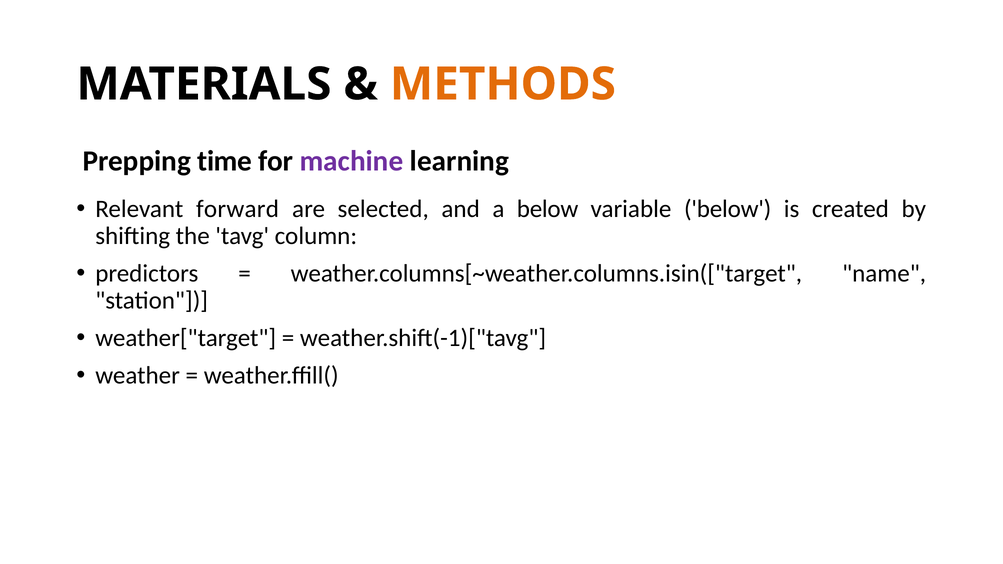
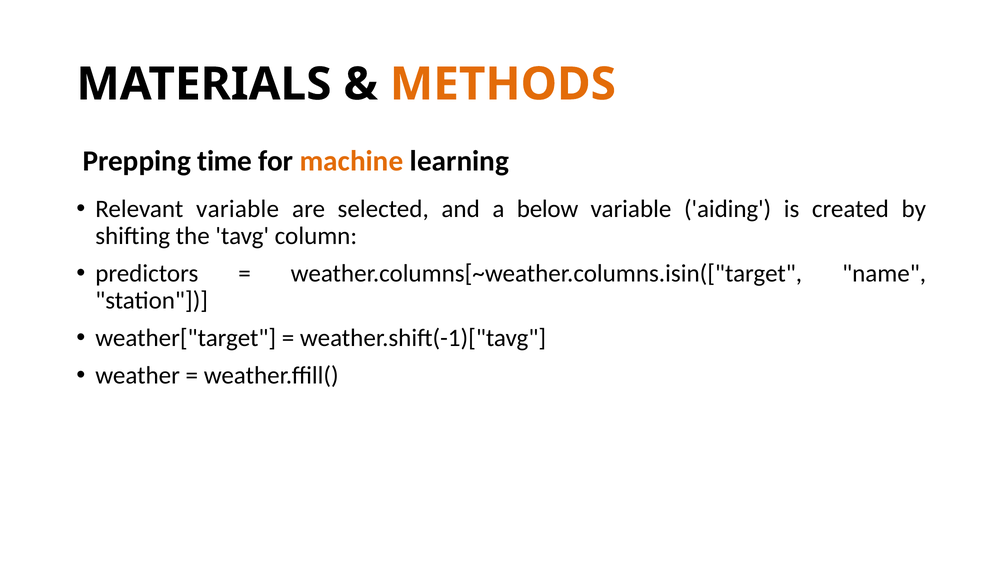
machine colour: purple -> orange (352, 161)
Relevant forward: forward -> variable (238, 209)
variable below: below -> aiding (728, 209)
